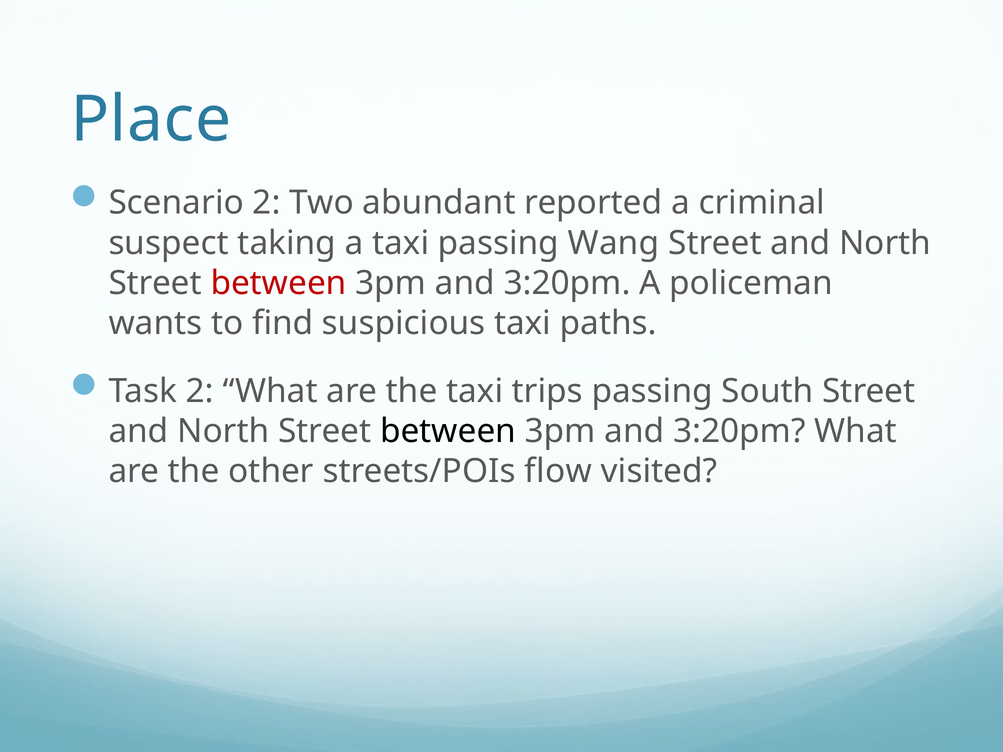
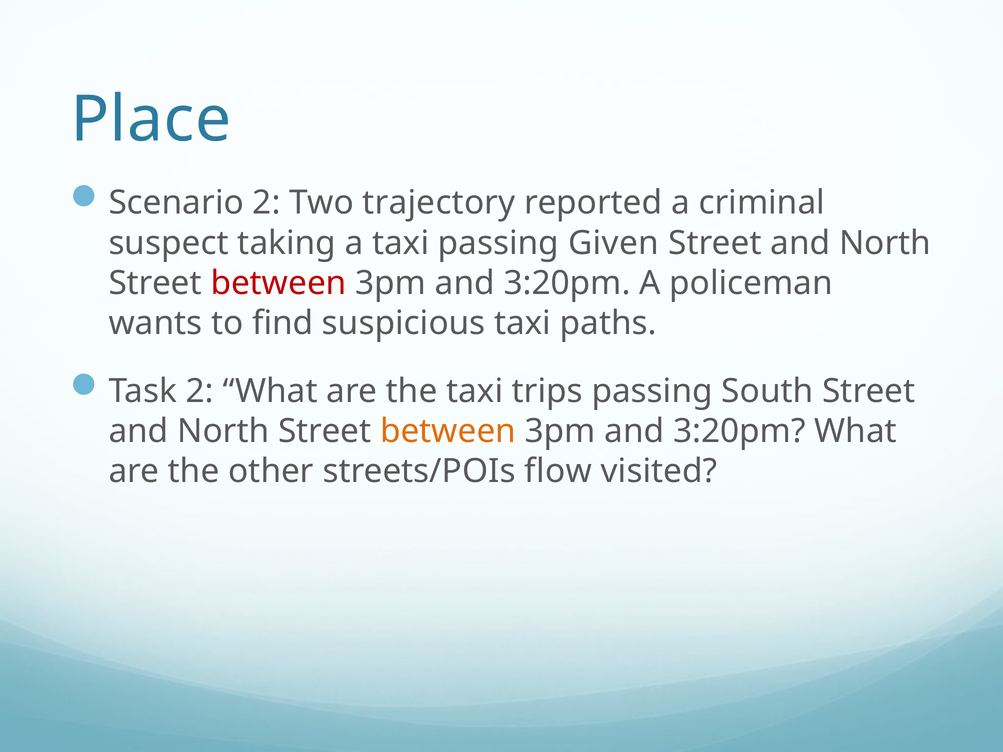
abundant: abundant -> trajectory (439, 203)
Wang: Wang -> Given (614, 243)
between colour: black -> orange (448, 431)
